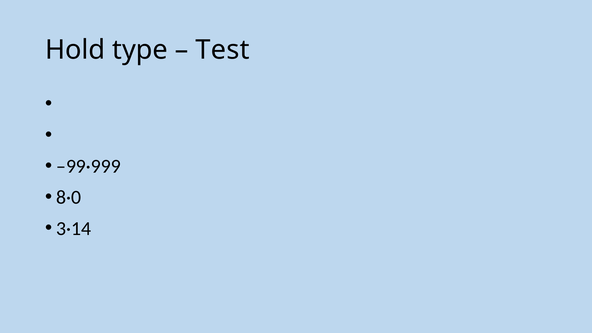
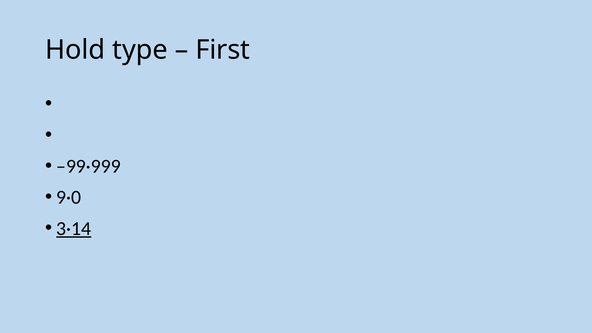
Test: Test -> First (223, 50)
8·0: 8·0 -> 9·0 (69, 197)
3·14 underline: none -> present (74, 228)
